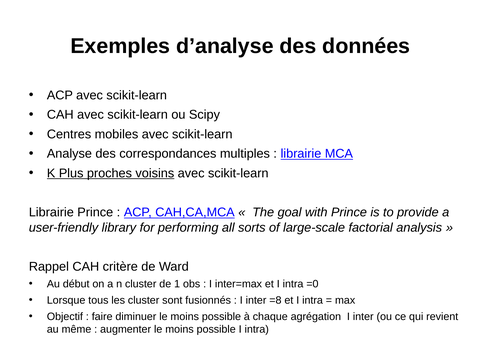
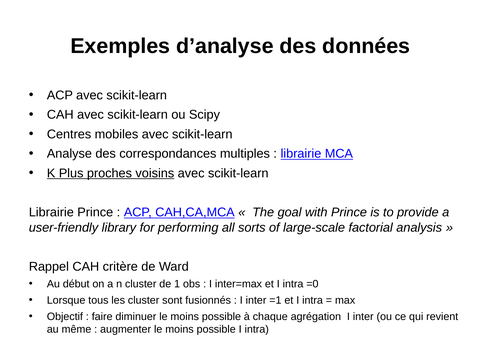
=8: =8 -> =1 (275, 300)
